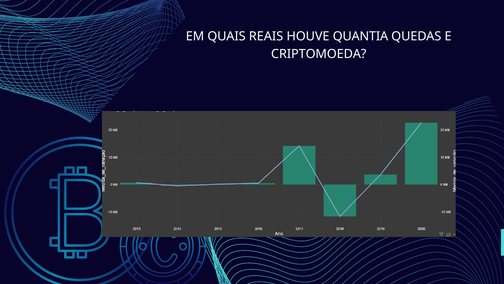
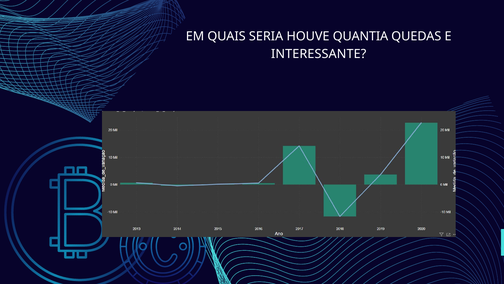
REAIS: REAIS -> SERIA (266, 36)
CRIPTOMOEDA: CRIPTOMOEDA -> INTERESSANTE (319, 54)
